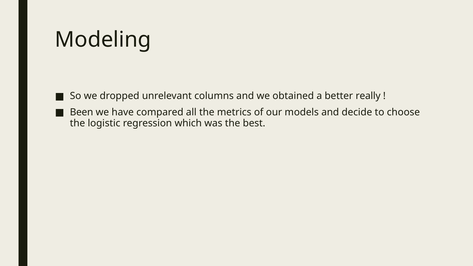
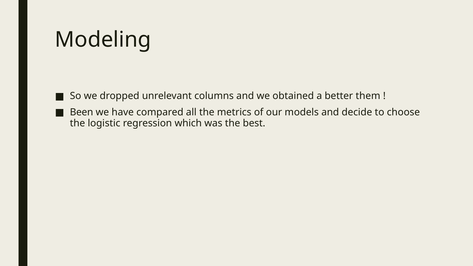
really: really -> them (368, 96)
